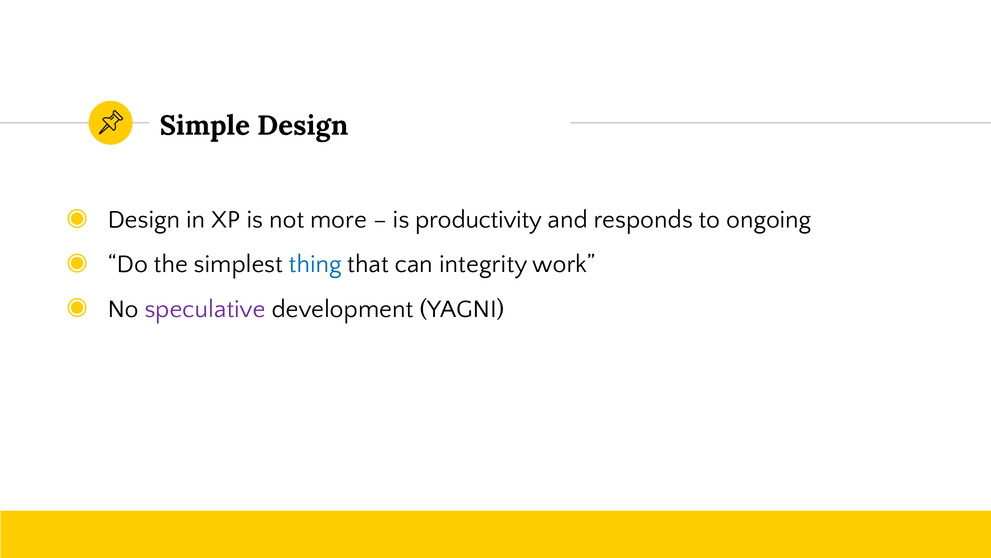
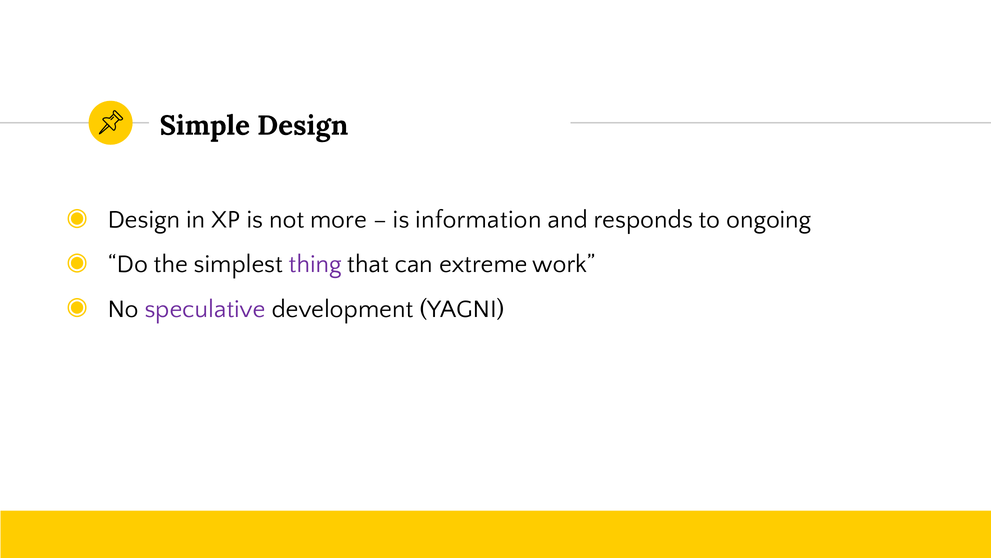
productivity: productivity -> information (478, 219)
thing colour: blue -> purple (315, 264)
integrity: integrity -> extreme (483, 264)
